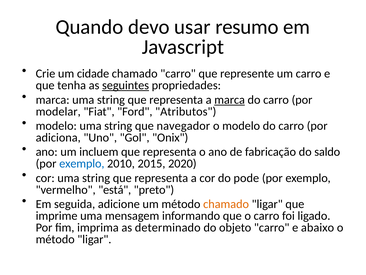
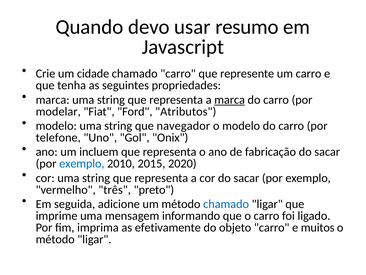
seguintes underline: present -> none (126, 85)
adiciona: adiciona -> telefone (58, 137)
fabricação do saldo: saldo -> sacar (327, 152)
cor do pode: pode -> sacar (246, 178)
está: está -> três (115, 189)
chamado colour: orange -> blue (226, 204)
determinado: determinado -> efetivamente (168, 227)
abaixo: abaixo -> muitos (318, 227)
